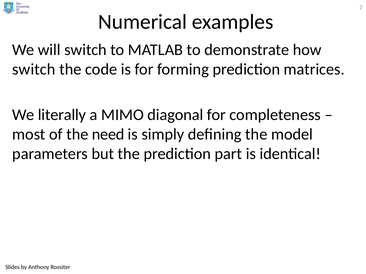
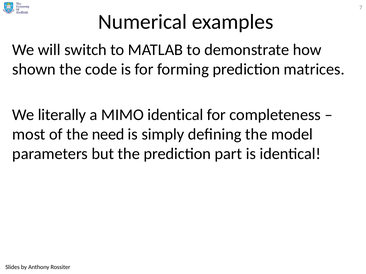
switch: switch -> shown (34, 69)
MIMO diagonal: diagonal -> identical (175, 115)
